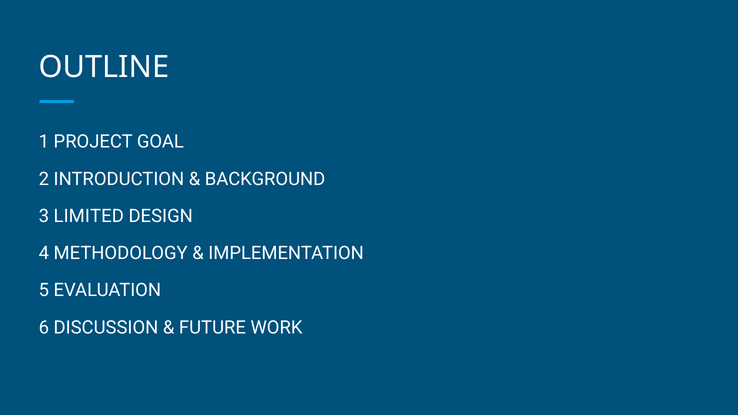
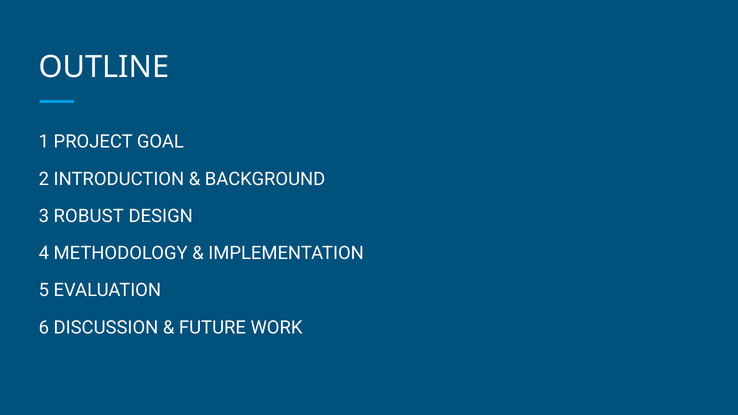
LIMITED: LIMITED -> ROBUST (89, 216)
